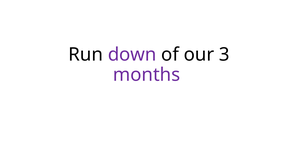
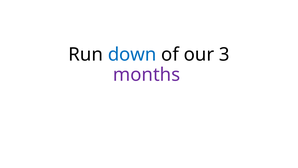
down colour: purple -> blue (132, 54)
